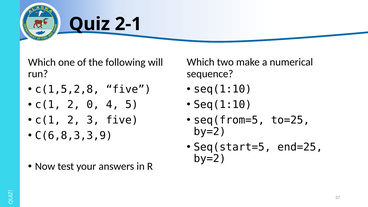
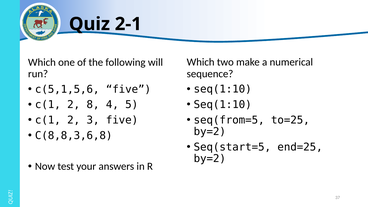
c(1,5,2,8: c(1,5,2,8 -> c(5,1,5,6 (67, 89)
0: 0 -> 8 (93, 105)
C(6,8,3,3,9: C(6,8,3,3,9 -> C(8,8,3,6,8 (74, 136)
